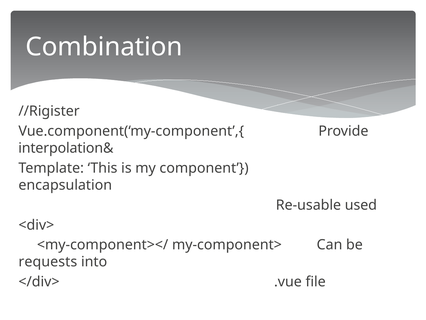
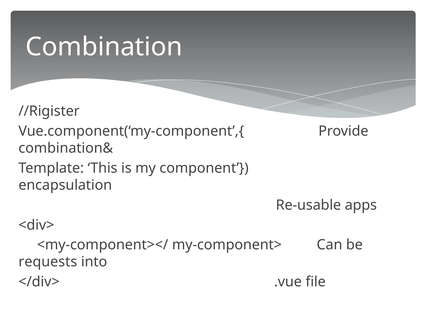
interpolation&: interpolation& -> combination& (66, 148)
used: used -> apps (361, 205)
